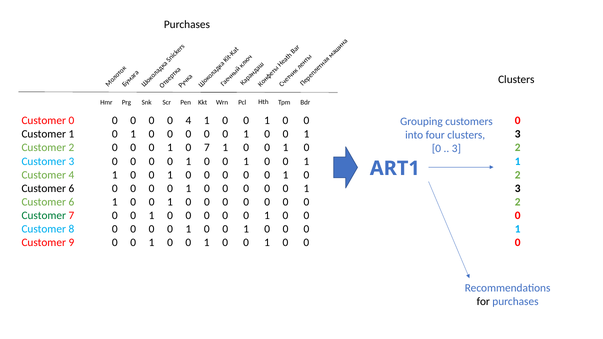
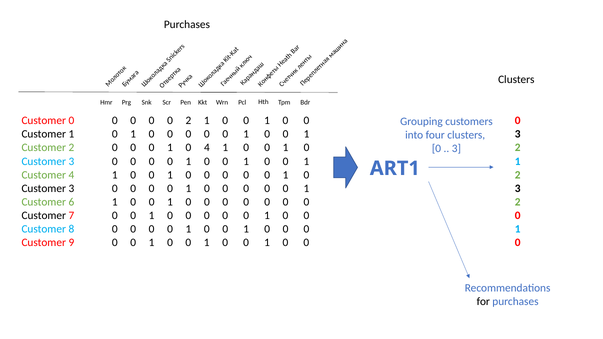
0 4: 4 -> 2 (188, 121)
0 7: 7 -> 4 (207, 148)
6: 6 -> 3 (71, 189)
Customer colour: green -> black (44, 216)
